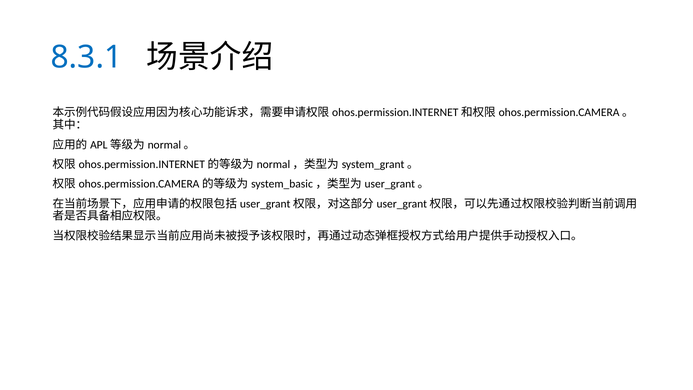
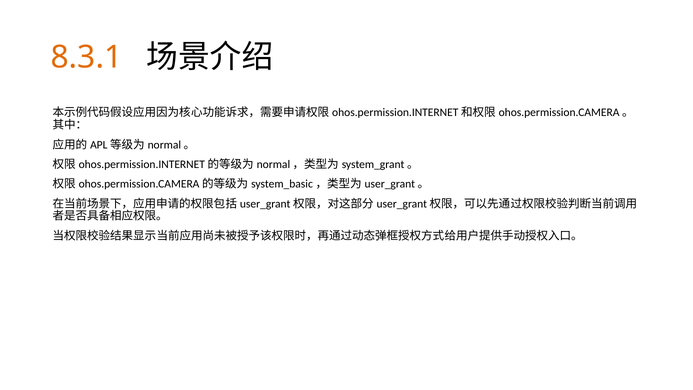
8.3.1 colour: blue -> orange (86, 57)
